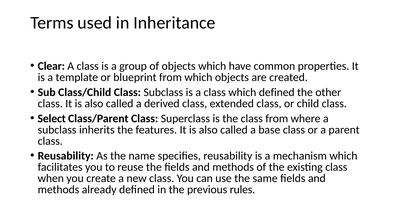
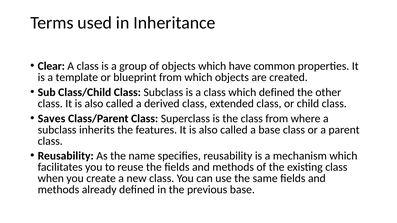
Select: Select -> Saves (52, 119)
previous rules: rules -> base (242, 190)
